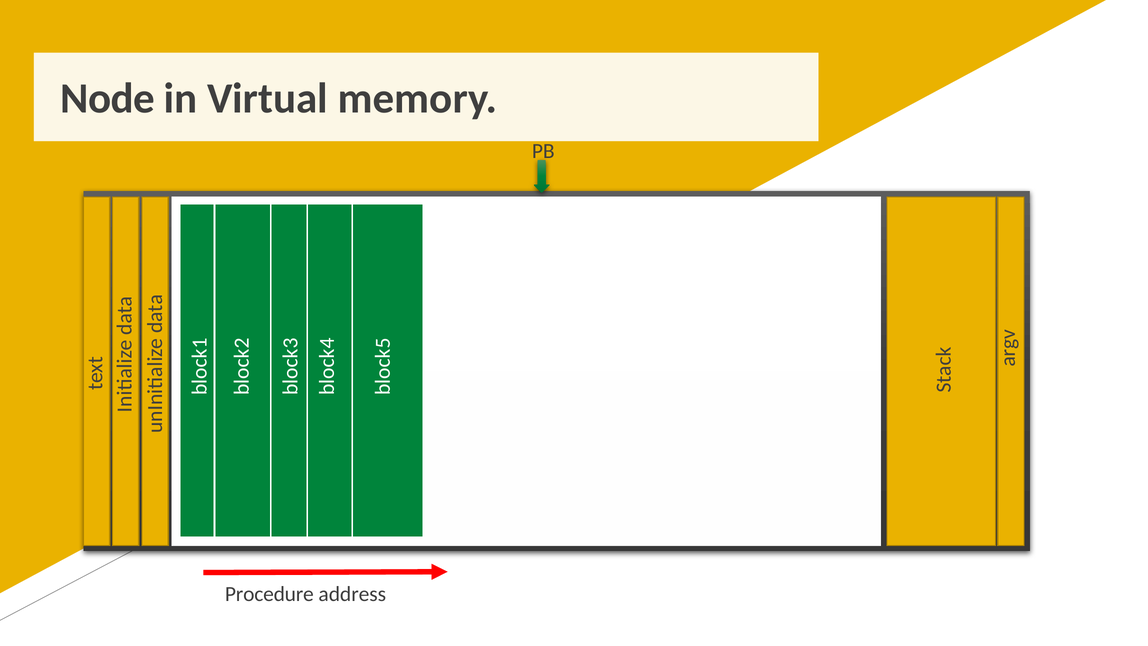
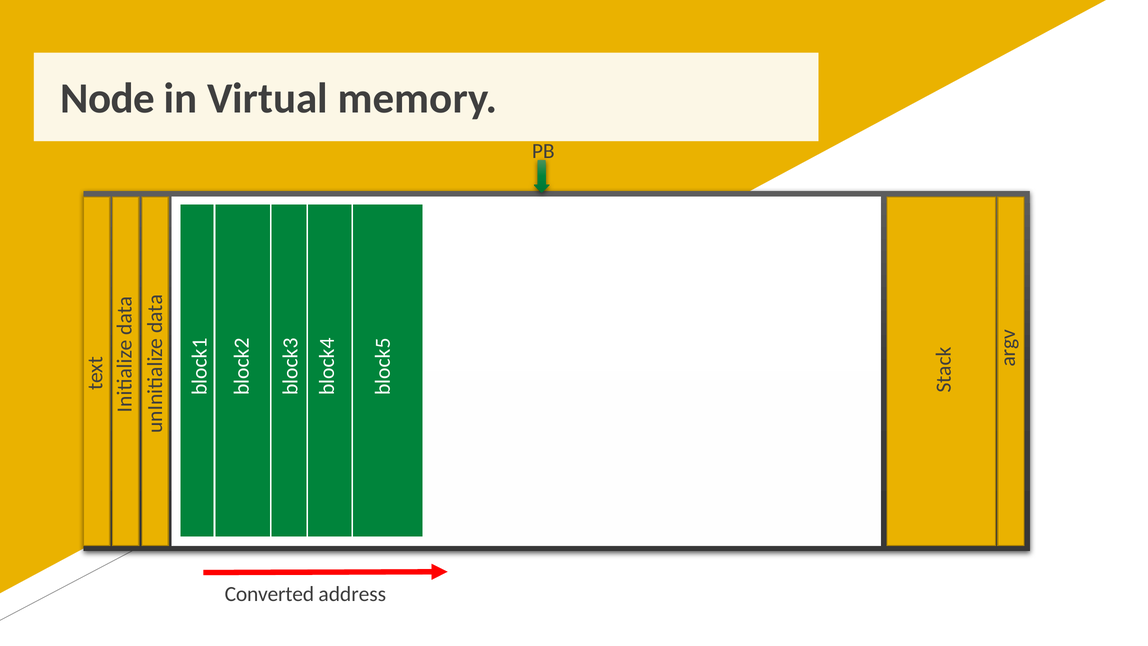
Procedure: Procedure -> Converted (269, 594)
